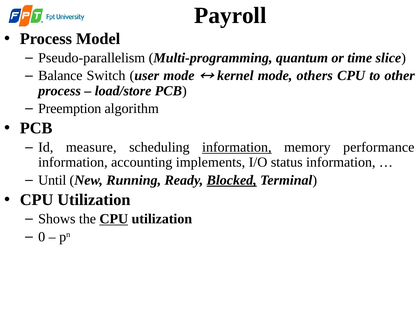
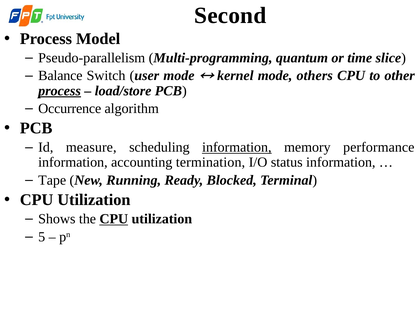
Payroll: Payroll -> Second (230, 16)
process underline: none -> present (60, 91)
Preemption: Preemption -> Occurrence (70, 109)
implements: implements -> termination (210, 162)
Until: Until -> Tape (52, 180)
Blocked underline: present -> none (232, 180)
0: 0 -> 5 (42, 237)
